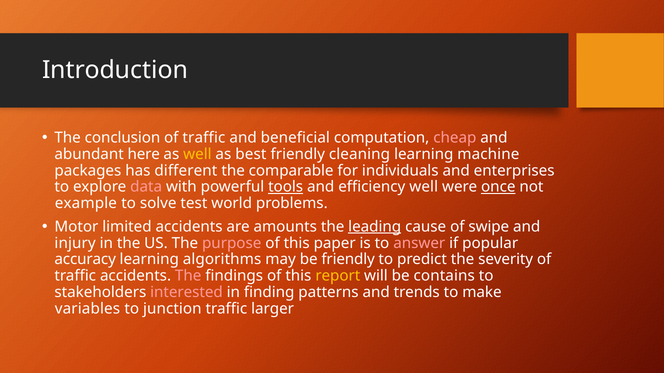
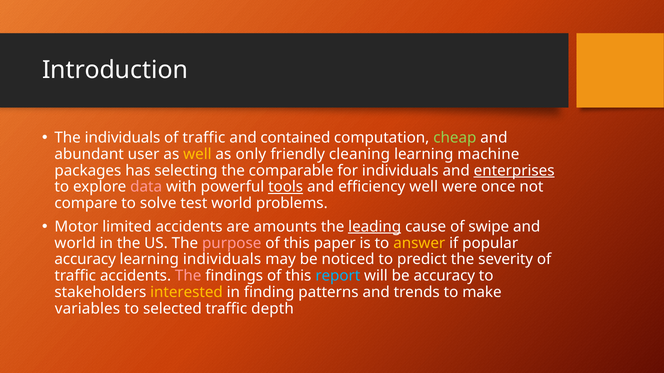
The conclusion: conclusion -> individuals (123, 138)
beneficial: beneficial -> contained (295, 138)
cheap colour: pink -> light green (455, 138)
here: here -> user (144, 154)
best: best -> only (251, 154)
different: different -> selecting (186, 171)
enterprises underline: none -> present (514, 171)
once underline: present -> none (498, 187)
example: example -> compare (86, 204)
injury: injury -> world (75, 243)
answer colour: pink -> yellow (419, 243)
learning algorithms: algorithms -> individuals (222, 260)
be friendly: friendly -> noticed (348, 260)
report colour: yellow -> light blue (338, 276)
be contains: contains -> accuracy (444, 276)
interested colour: pink -> yellow (187, 293)
junction: junction -> selected (172, 309)
larger: larger -> depth (273, 309)
